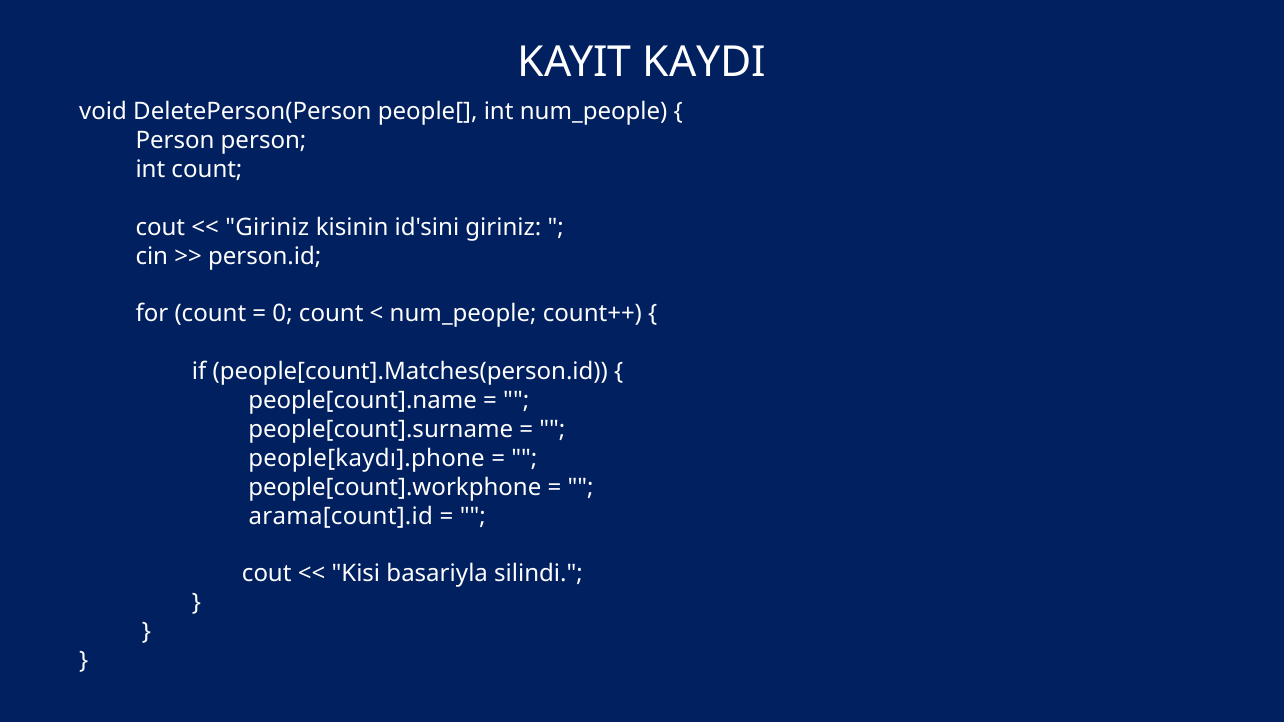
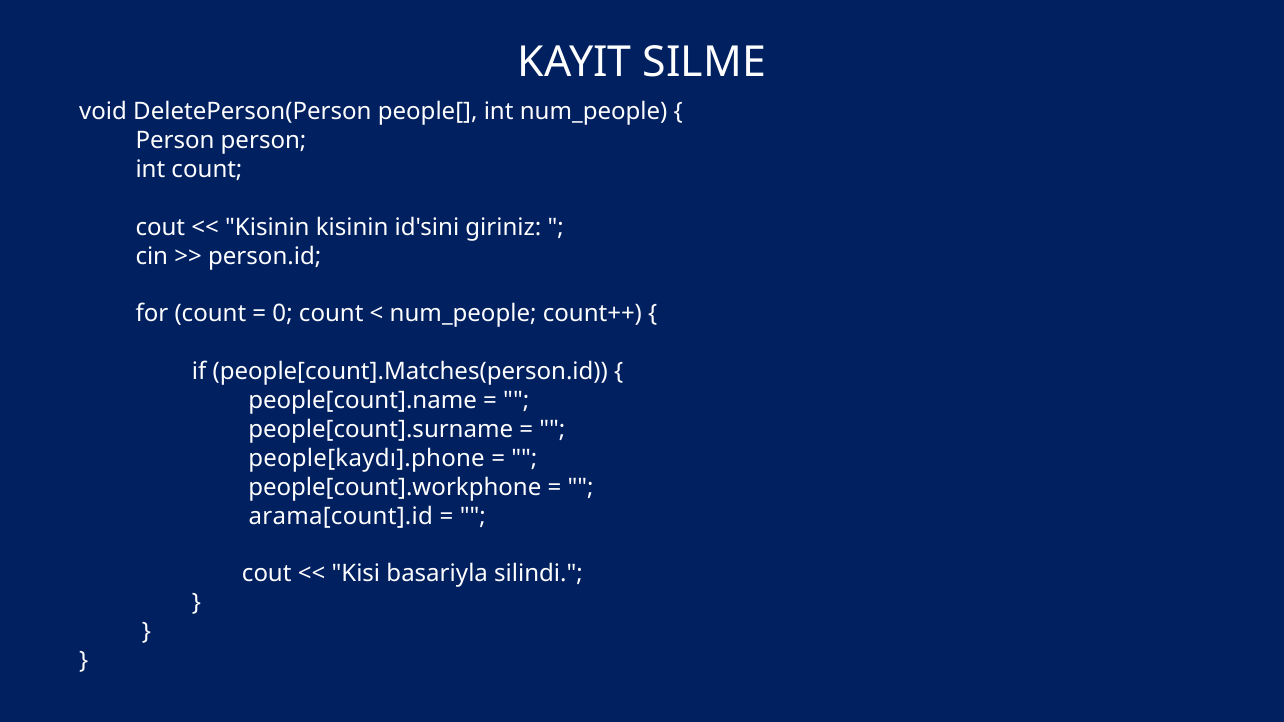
KAYDI: KAYDI -> SILME (704, 62)
Giriniz: Giriniz -> Kisinin (267, 227)
